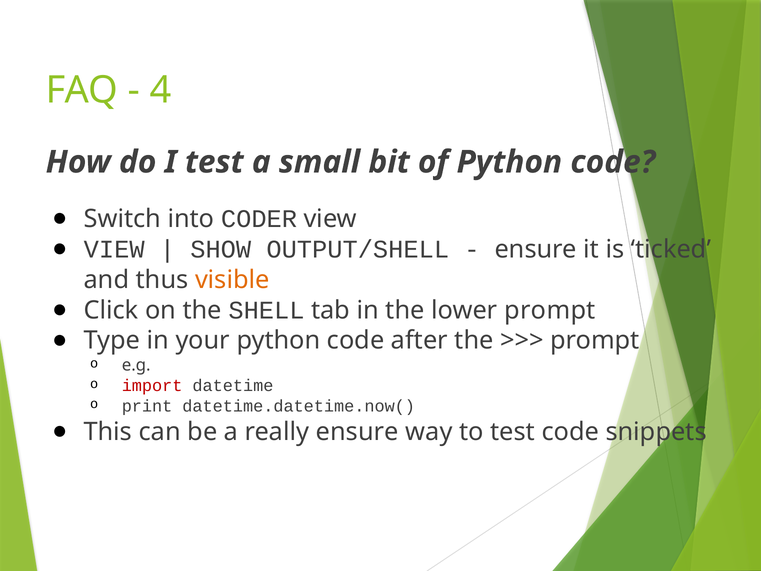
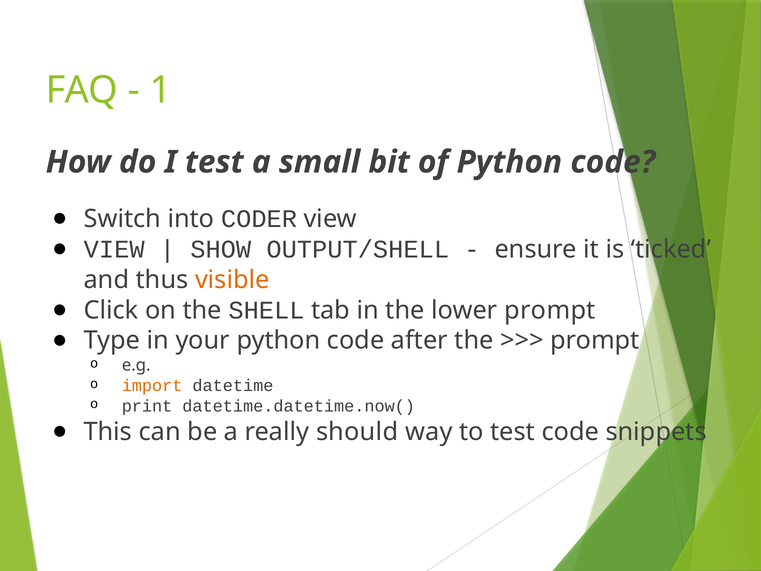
4: 4 -> 1 (161, 90)
import colour: red -> orange (152, 385)
really ensure: ensure -> should (357, 432)
